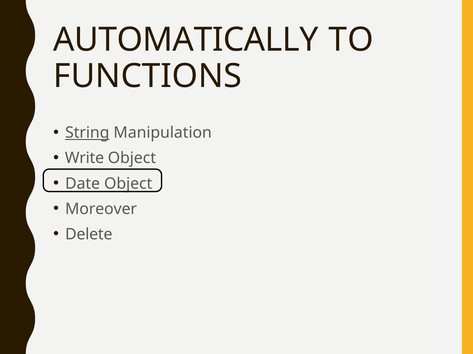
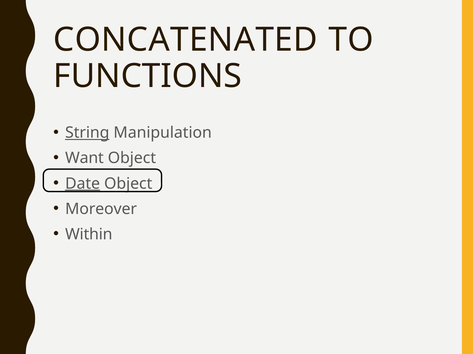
AUTOMATICALLY: AUTOMATICALLY -> CONCATENATED (185, 40)
Write: Write -> Want (84, 158)
Date underline: none -> present (83, 184)
Delete: Delete -> Within (89, 235)
